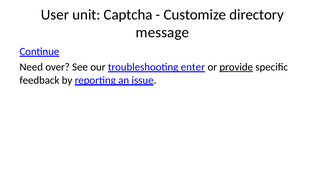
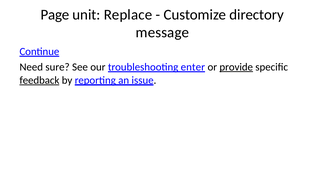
User: User -> Page (55, 15)
Captcha: Captcha -> Replace (128, 15)
over: over -> sure (58, 67)
feedback underline: none -> present (39, 80)
